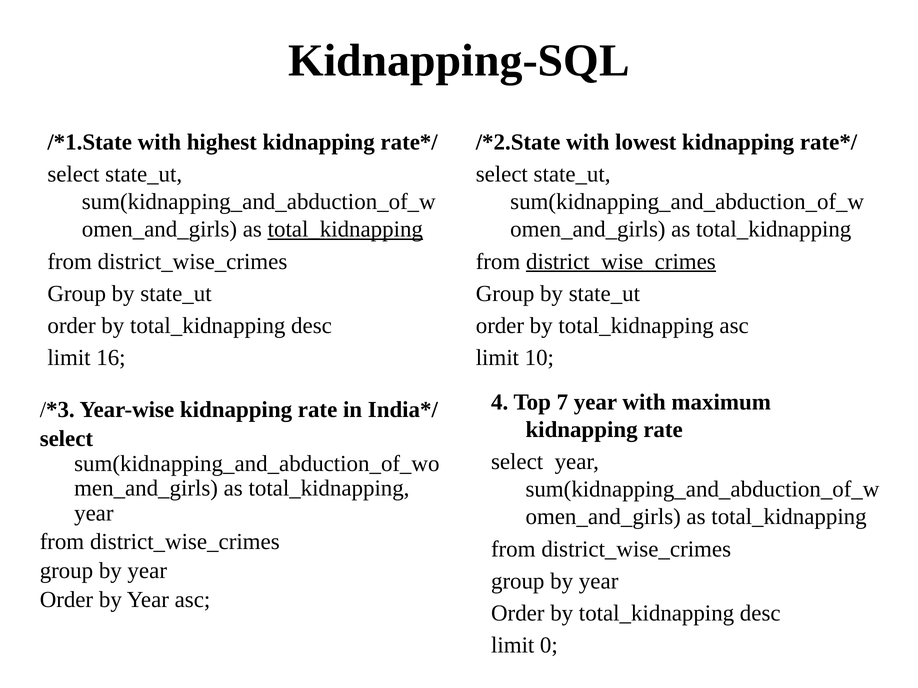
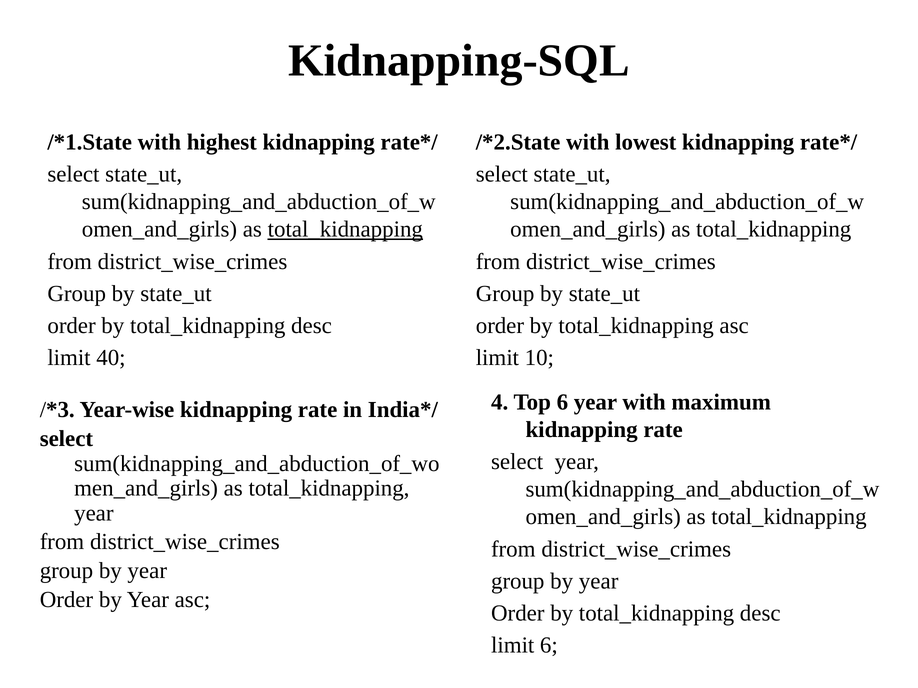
district_wise_crimes underline: present -> none (621, 262)
16: 16 -> 40 (111, 358)
Top 7: 7 -> 6 (562, 402)
limit 0: 0 -> 6 (549, 646)
